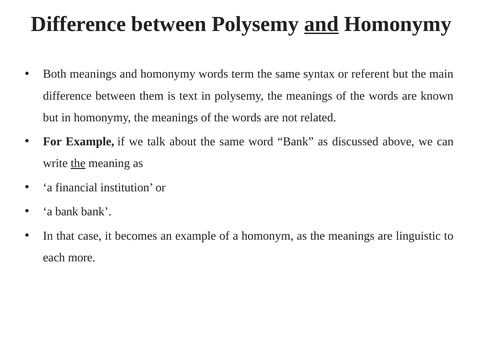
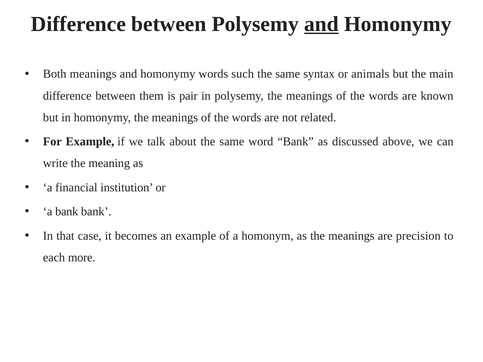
term: term -> such (243, 74)
referent: referent -> animals (370, 74)
text: text -> pair (188, 96)
the underline: present -> none (78, 163)
linguistic: linguistic -> precision (418, 236)
